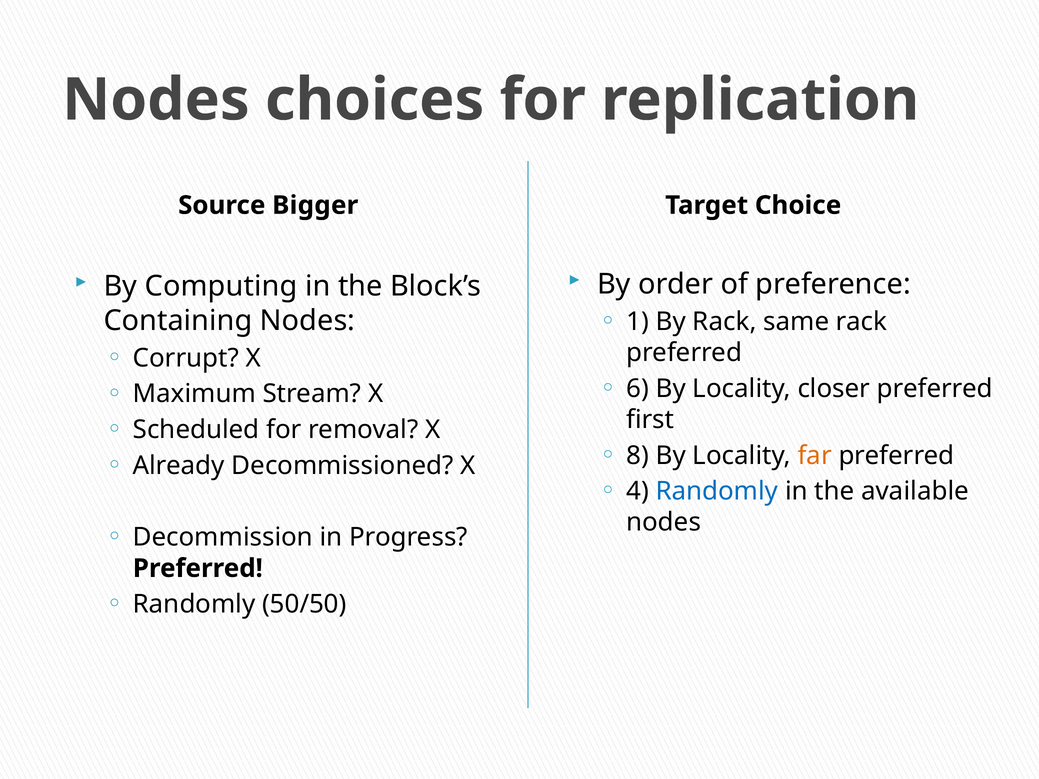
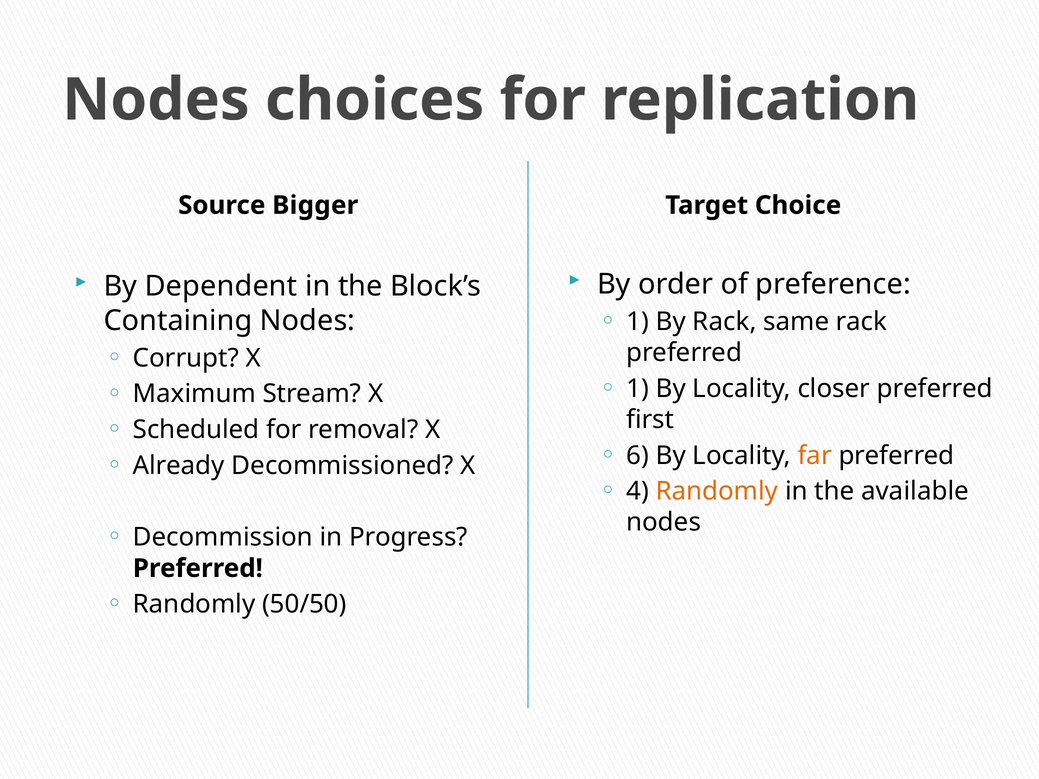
Computing: Computing -> Dependent (221, 286)
6: 6 -> 1 (638, 389)
8: 8 -> 6 (638, 456)
Randomly colour: blue -> orange (717, 491)
